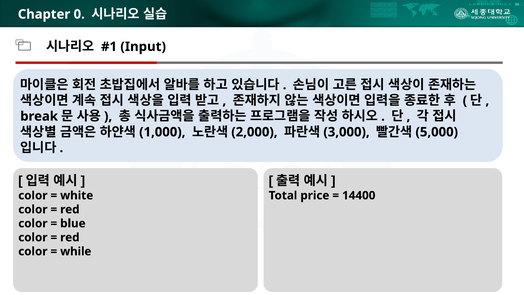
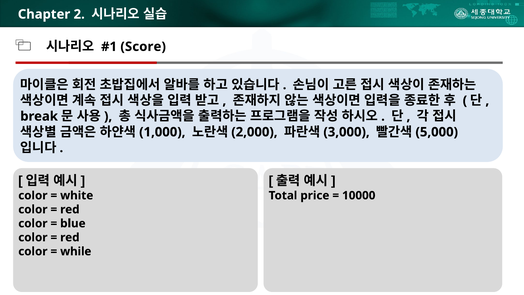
0: 0 -> 2 (79, 14)
Input: Input -> Score (143, 47)
14400: 14400 -> 10000 (359, 195)
